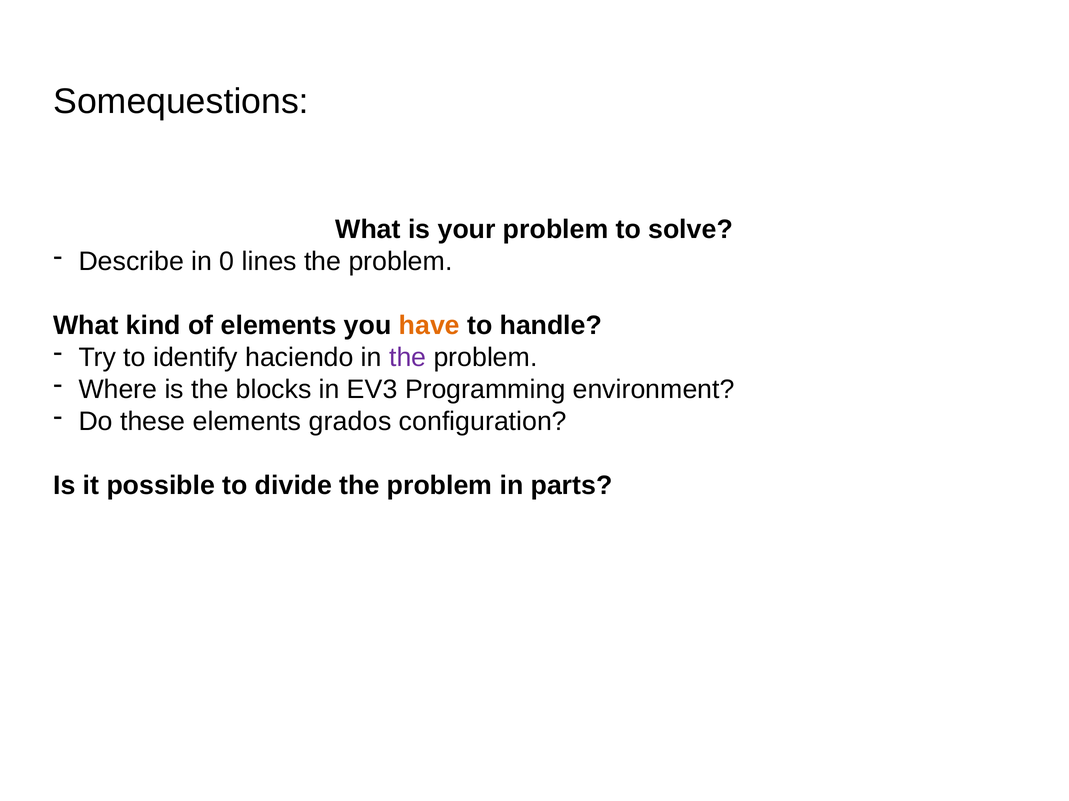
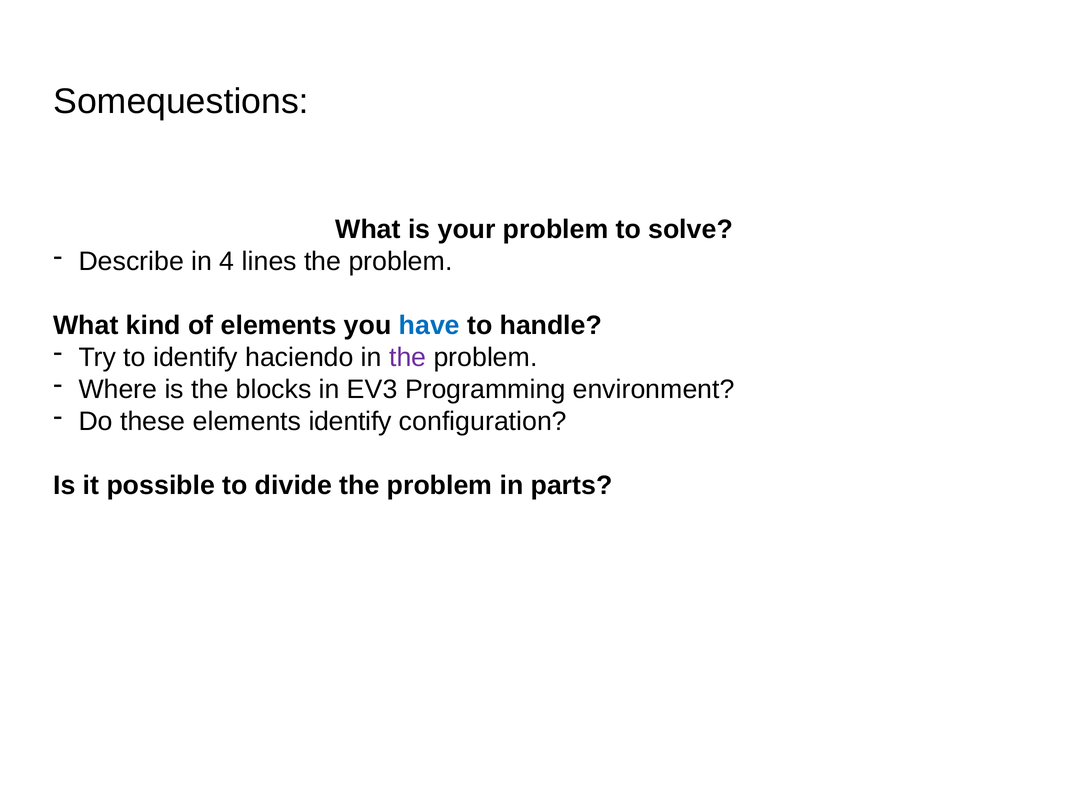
0: 0 -> 4 (227, 262)
have colour: orange -> blue (429, 326)
elements grados: grados -> identify (350, 422)
